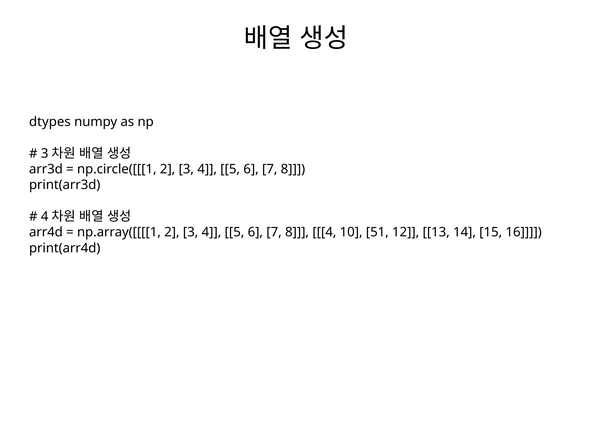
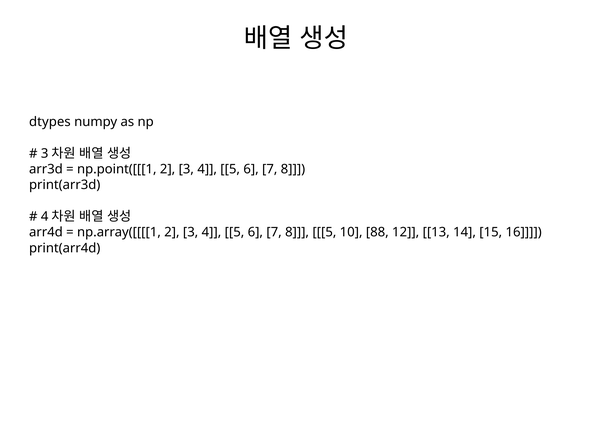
np.circle([[[1: np.circle([[[1 -> np.point([[[1 (117, 169)
8 4: 4 -> 5 (324, 232)
51: 51 -> 88 (377, 232)
